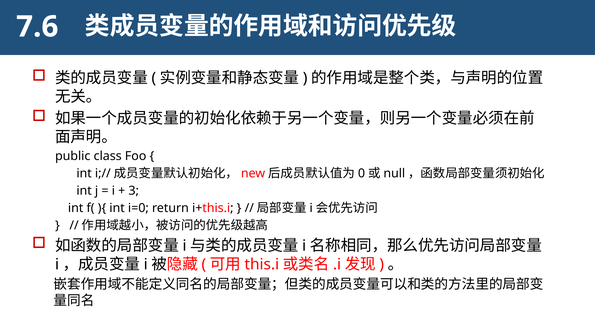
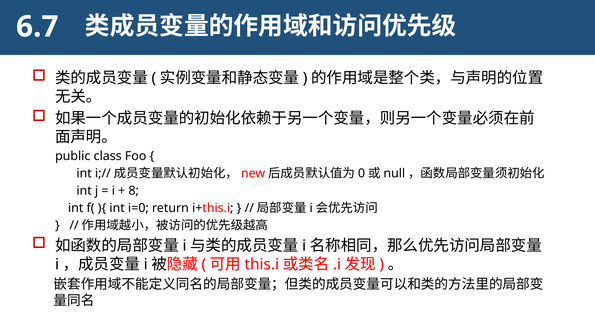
7.6: 7.6 -> 6.7 (37, 27)
3: 3 -> 8 (134, 191)
